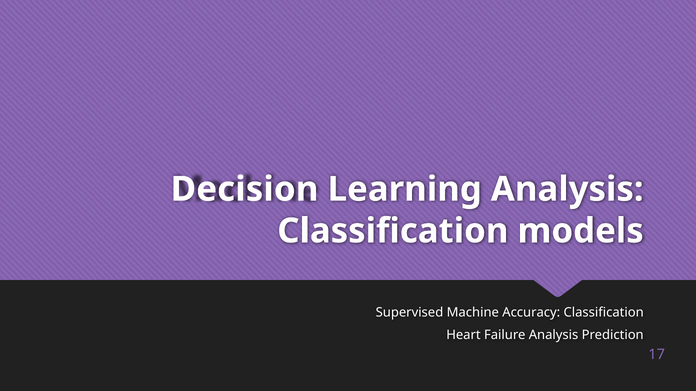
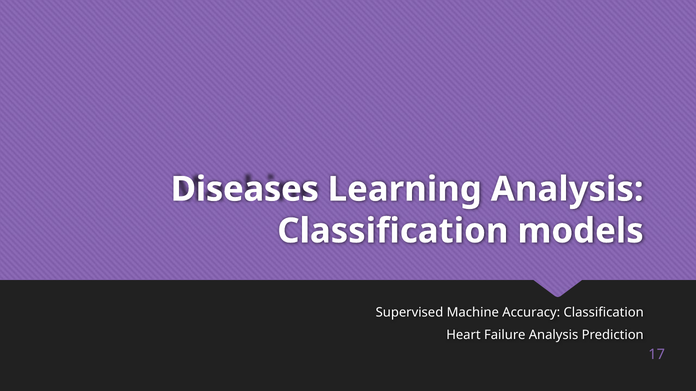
Decision: Decision -> Diseases (245, 189)
